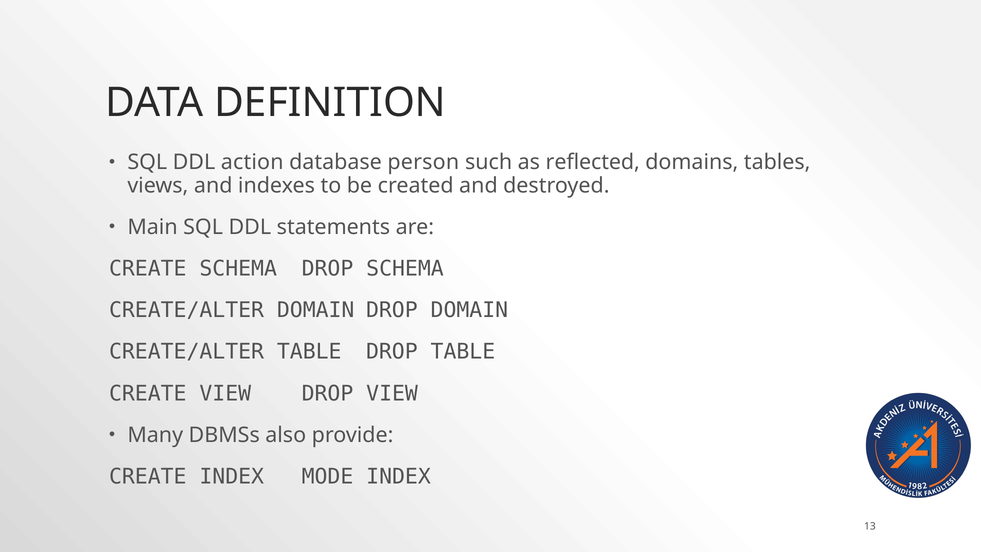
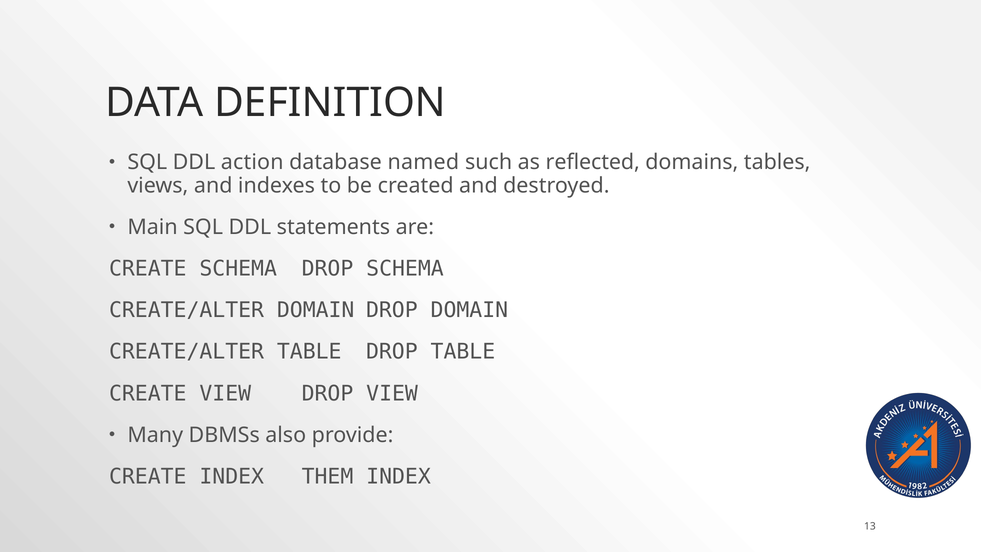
person: person -> named (423, 162)
MODE: MODE -> THEM (327, 477)
